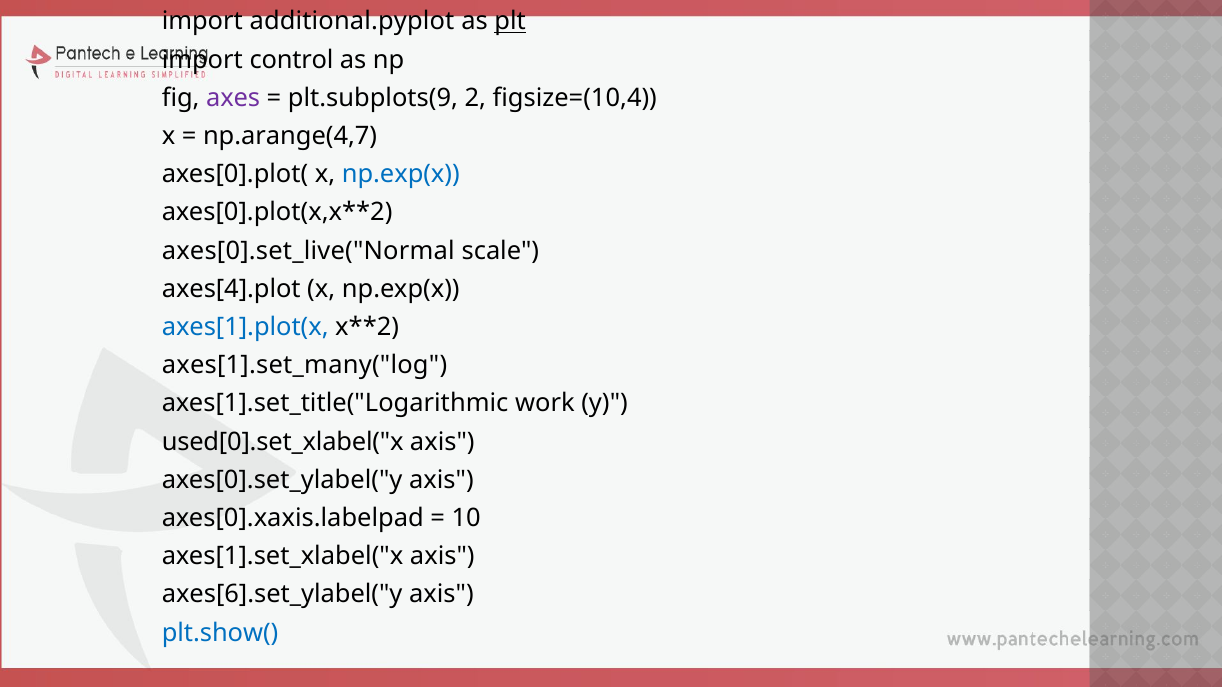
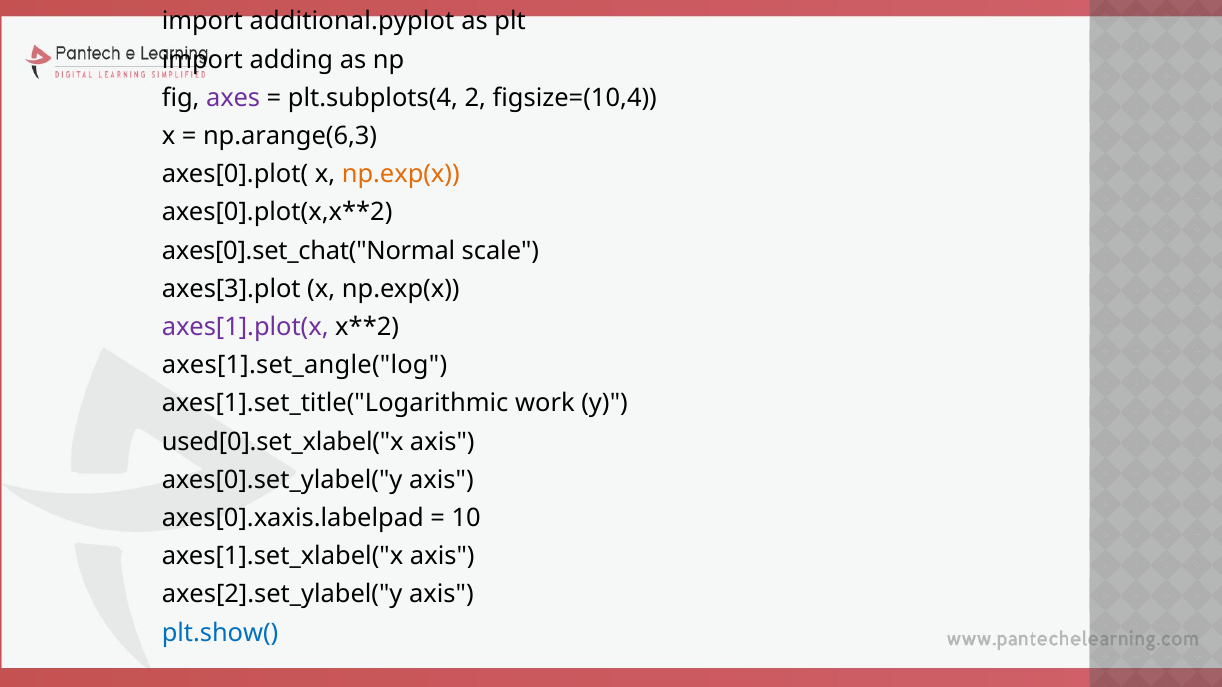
plt underline: present -> none (510, 22)
control: control -> adding (291, 60)
plt.subplots(9: plt.subplots(9 -> plt.subplots(4 (373, 98)
np.arange(4,7: np.arange(4,7 -> np.arange(6,3 (290, 136)
np.exp(x colour: blue -> orange (401, 174)
axes[0].set_live("Normal: axes[0].set_live("Normal -> axes[0].set_chat("Normal (308, 251)
axes[4].plot: axes[4].plot -> axes[3].plot (231, 289)
axes[1].plot(x colour: blue -> purple (245, 327)
axes[1].set_many("log: axes[1].set_many("log -> axes[1].set_angle("log (304, 365)
axes[6].set_ylabel("y: axes[6].set_ylabel("y -> axes[2].set_ylabel("y (282, 595)
